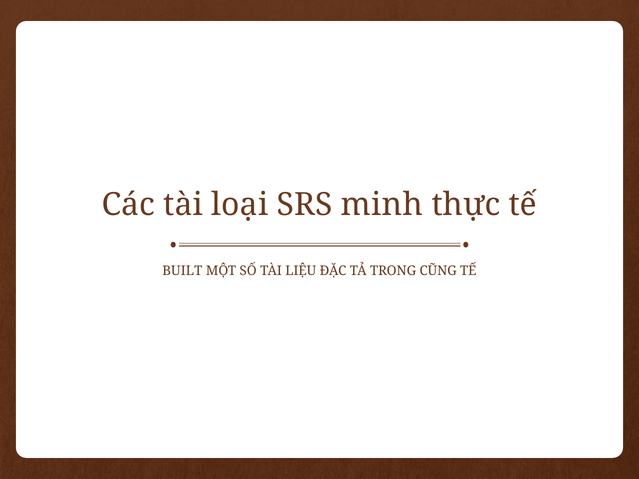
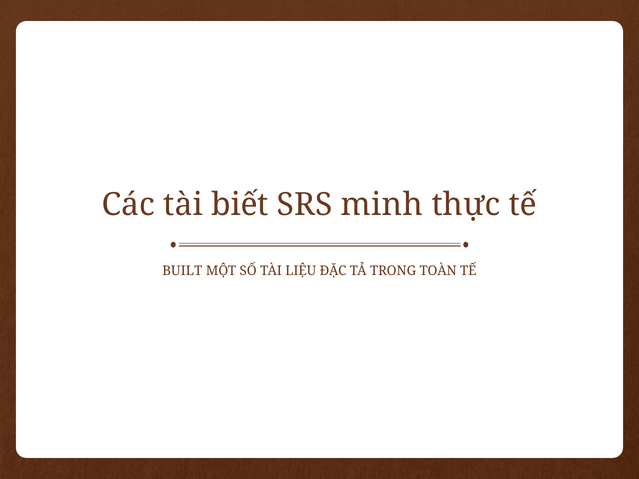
loại: loại -> biết (240, 205)
CŨNG: CŨNG -> TOÀN (438, 271)
